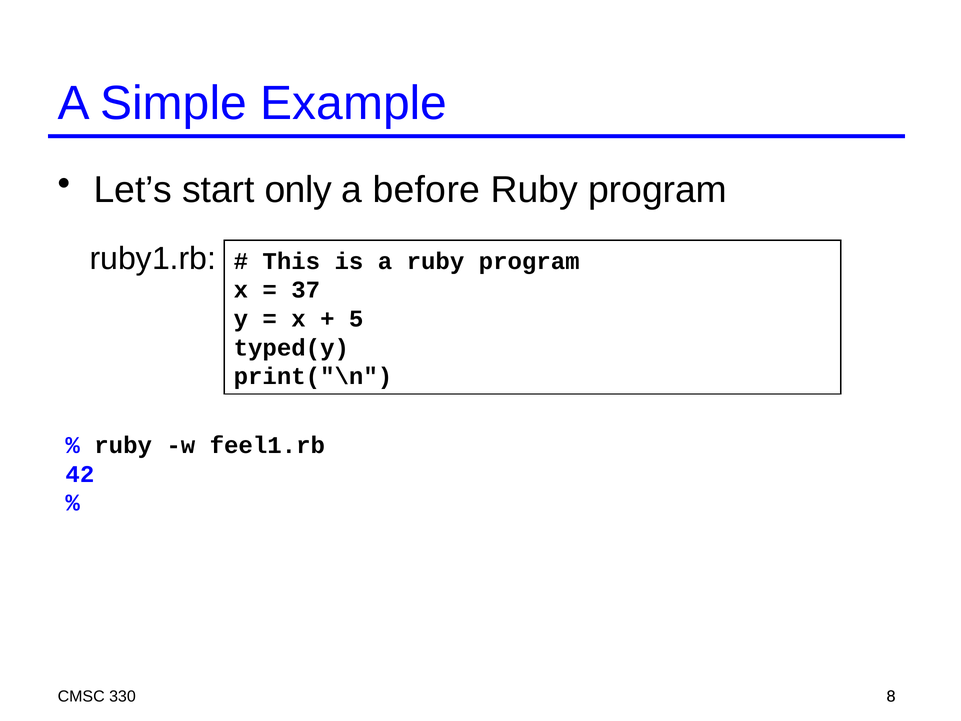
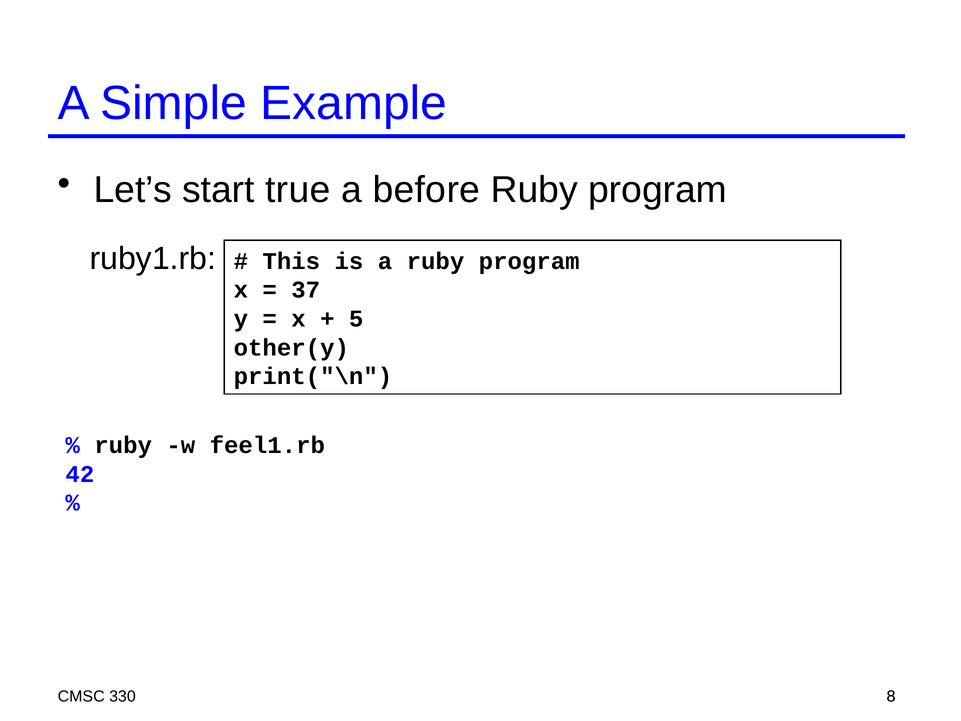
only: only -> true (298, 190)
typed(y: typed(y -> other(y (291, 348)
